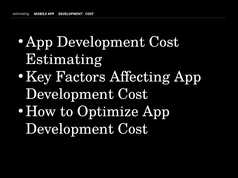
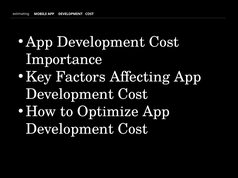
Estimating: Estimating -> Importance (64, 59)
